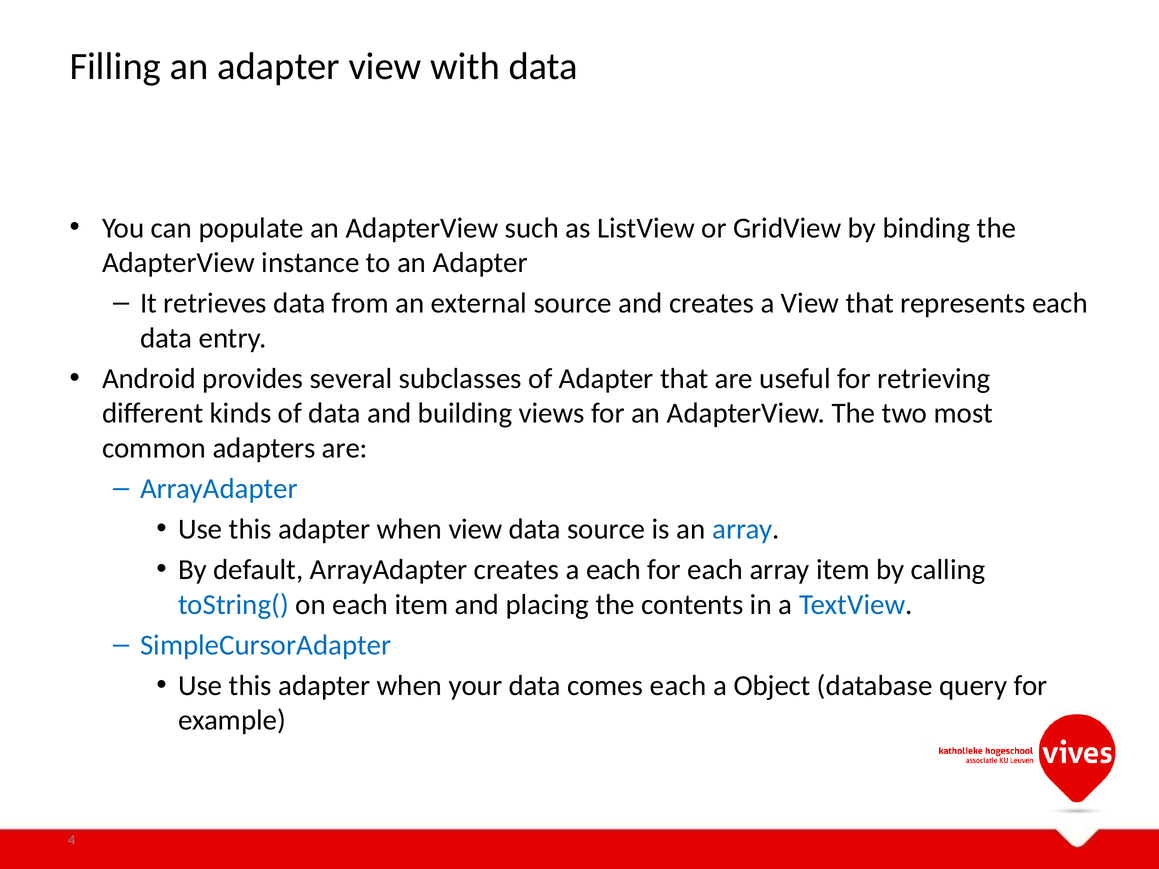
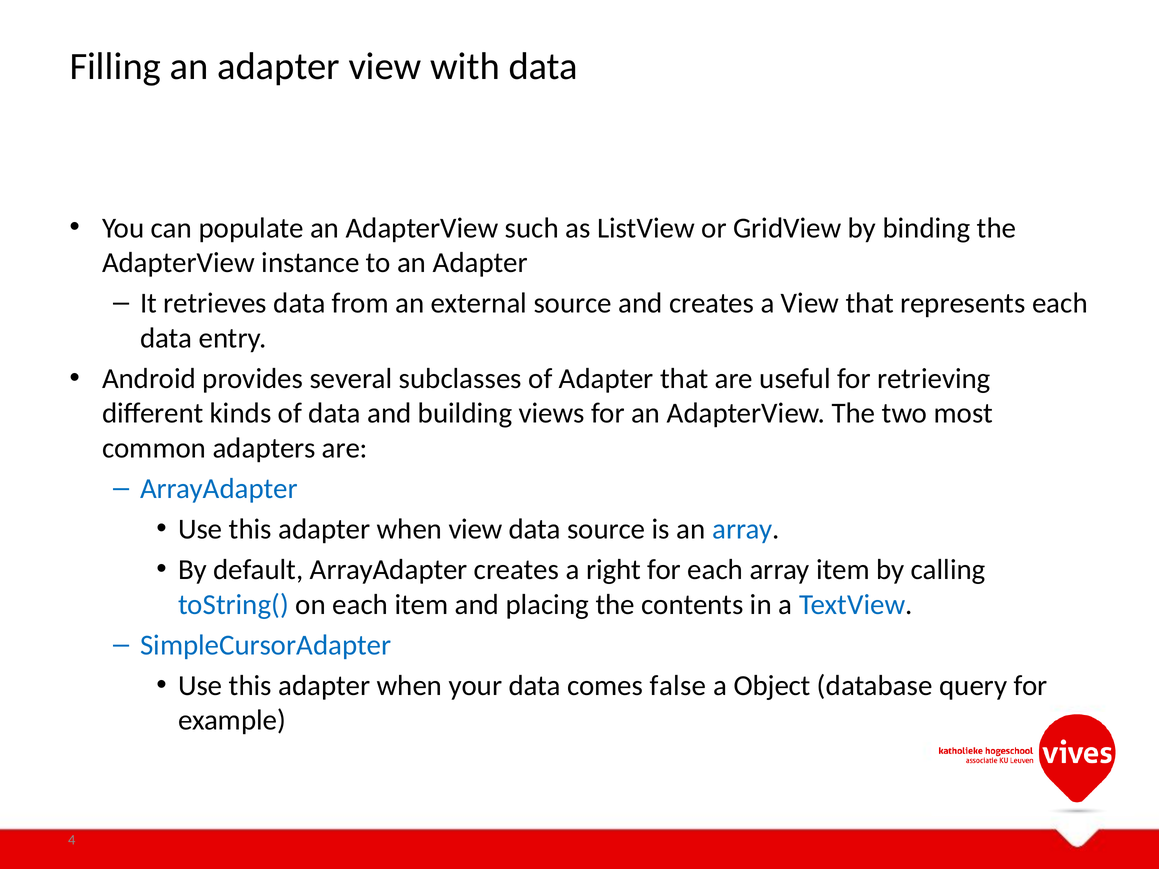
a each: each -> right (613, 570)
comes each: each -> false (678, 686)
